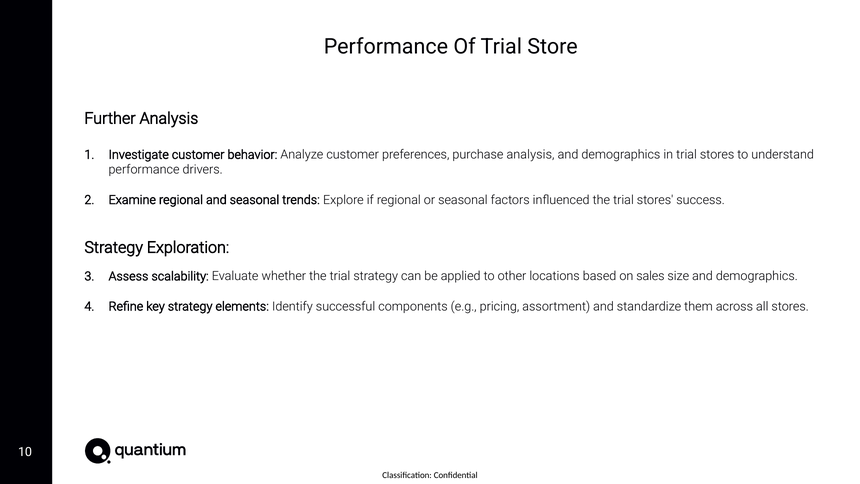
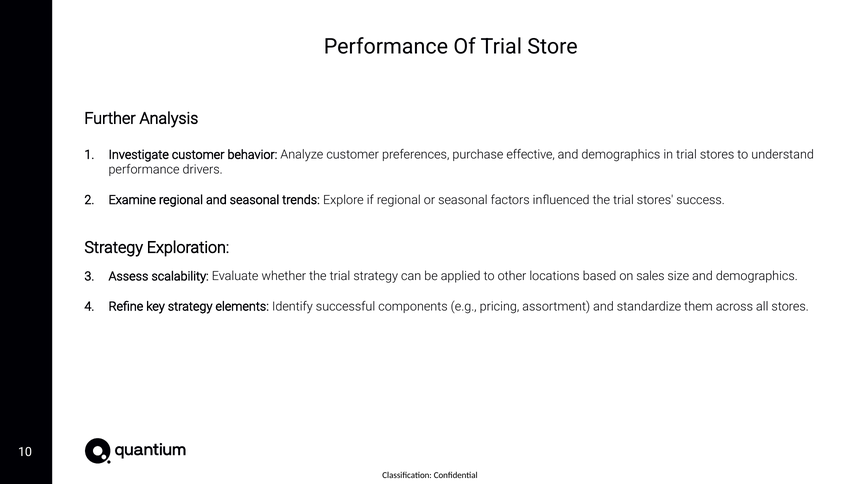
purchase analysis: analysis -> effective (531, 155)
